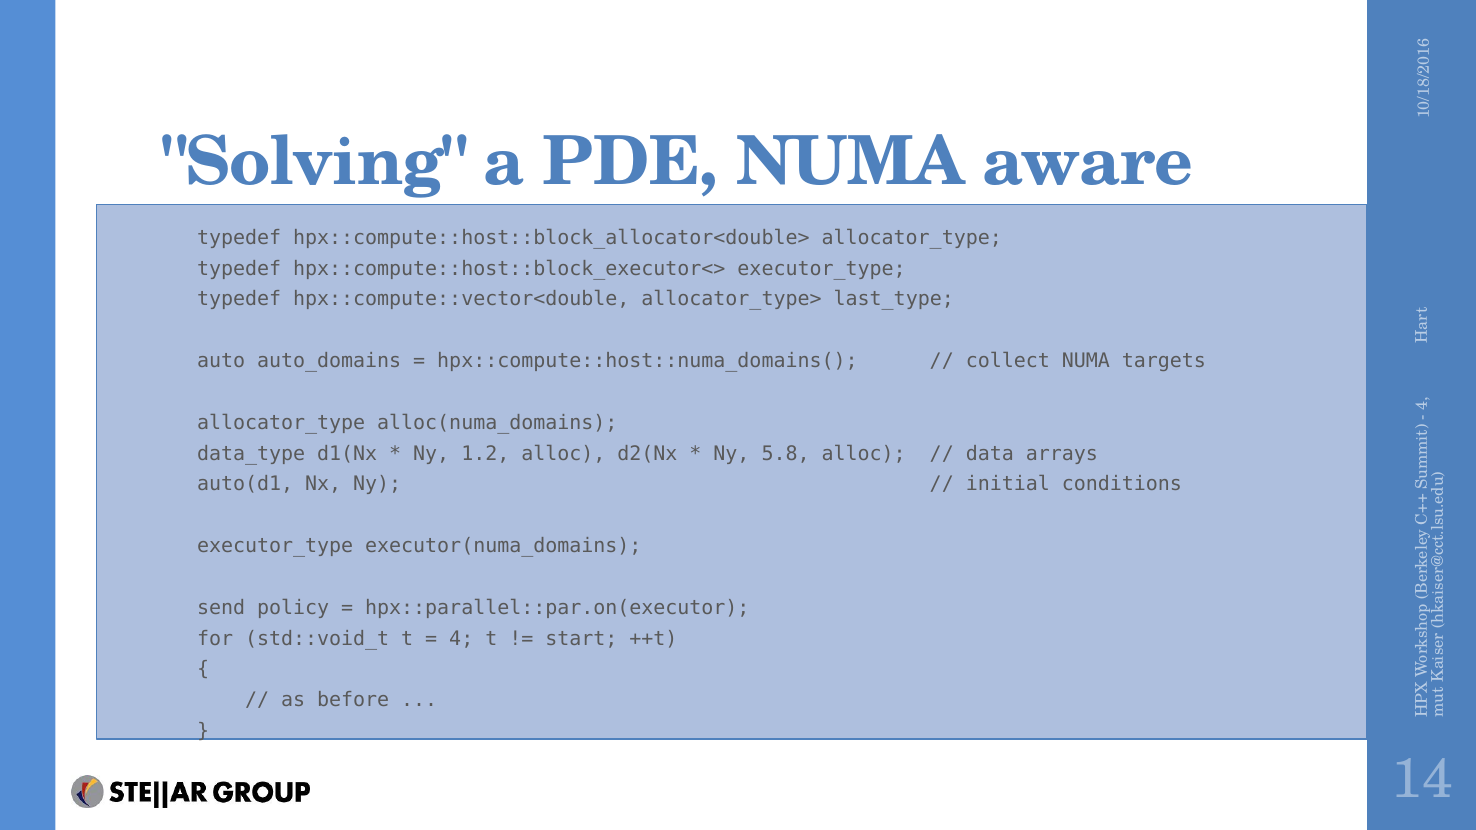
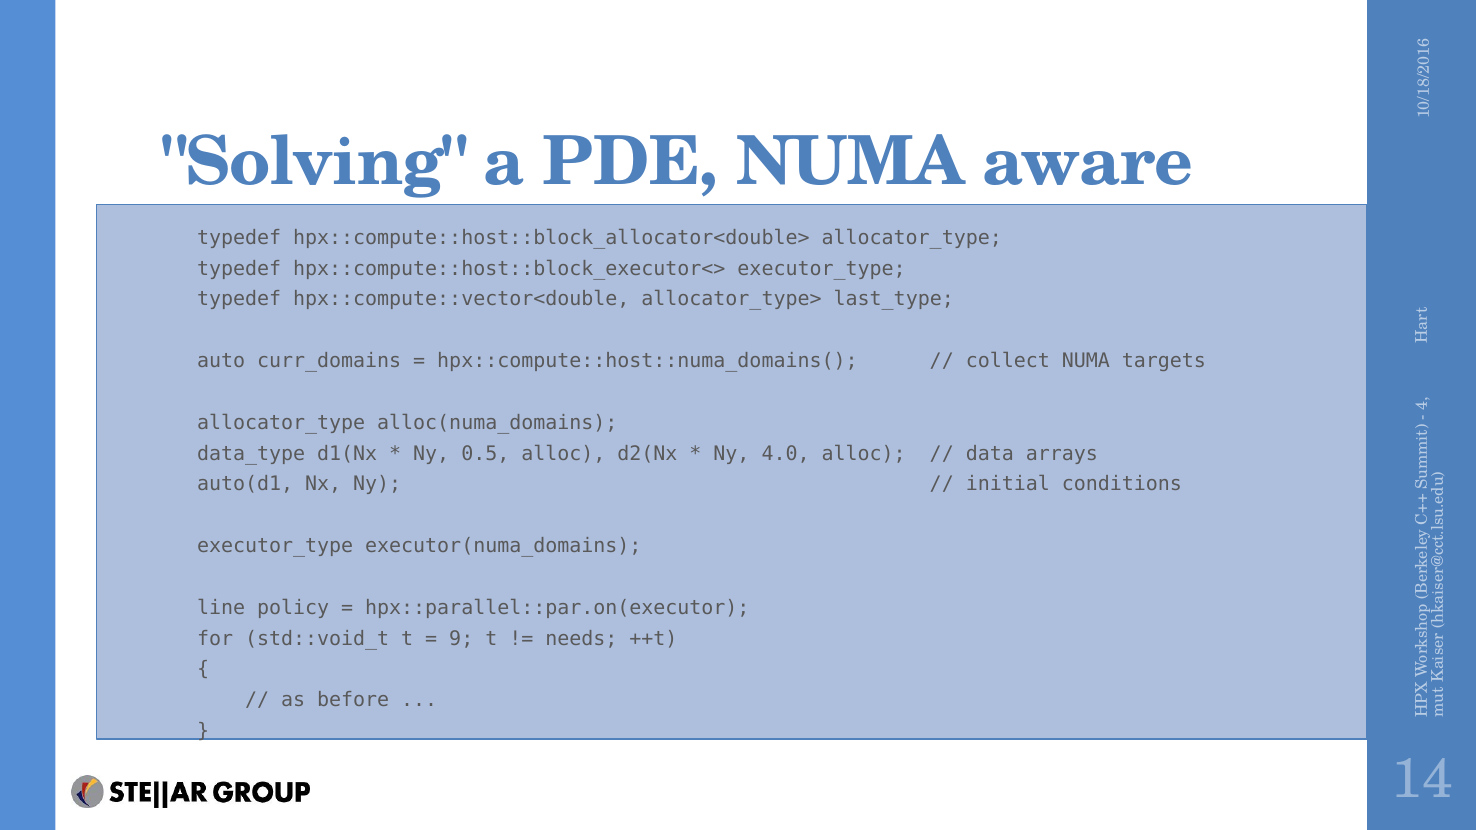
auto_domains: auto_domains -> curr_domains (329, 361)
1.2: 1.2 -> 0.5 (485, 454)
5.8: 5.8 -> 4.0 (786, 454)
send: send -> line (221, 608)
4: 4 -> 9 (461, 639)
start: start -> needs (581, 639)
